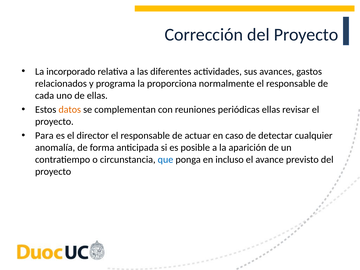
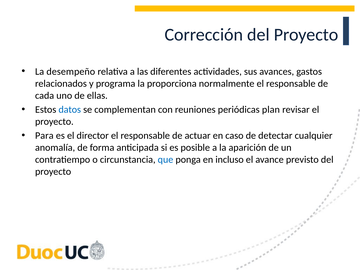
incorporado: incorporado -> desempeño (71, 72)
datos colour: orange -> blue (70, 110)
periódicas ellas: ellas -> plan (271, 110)
